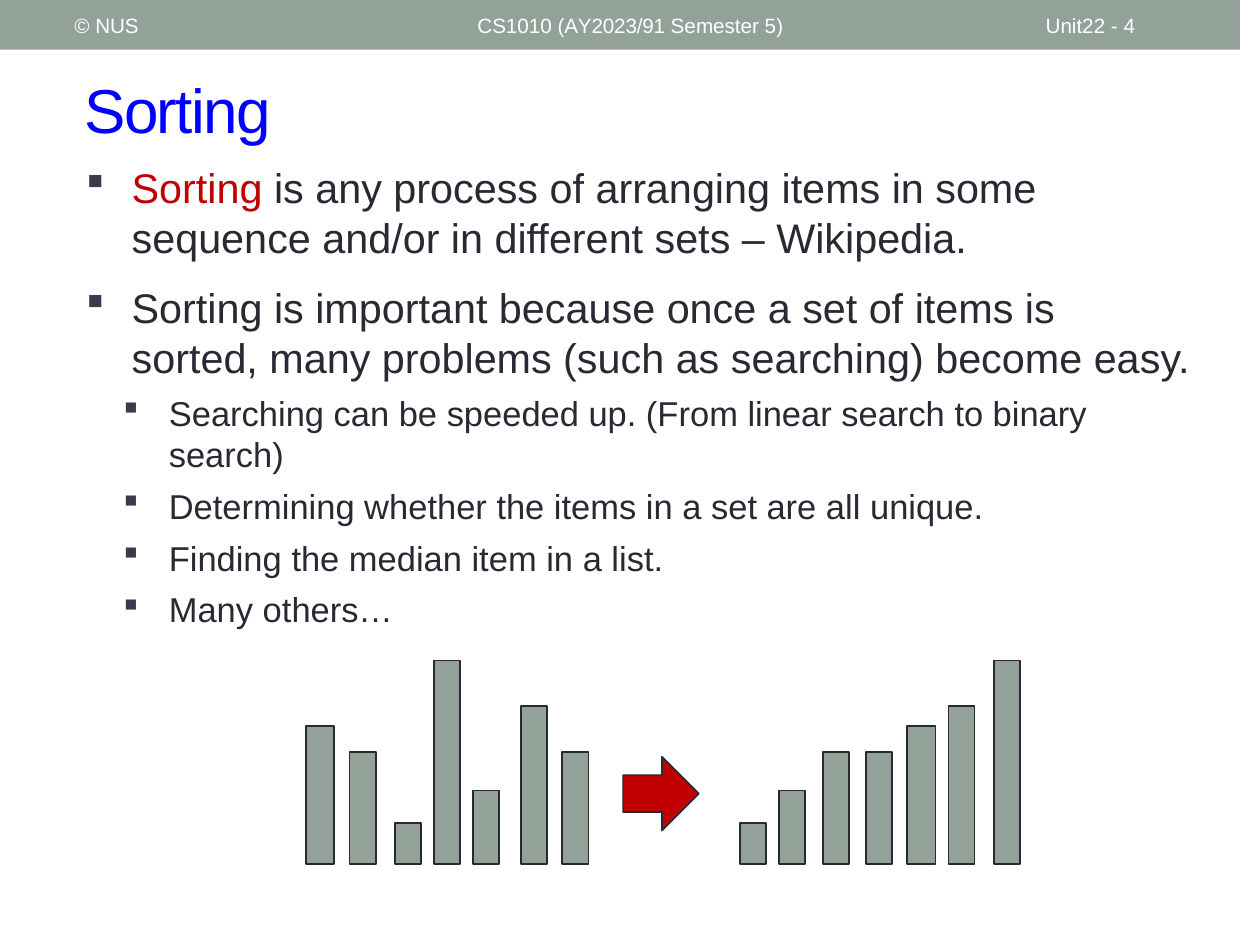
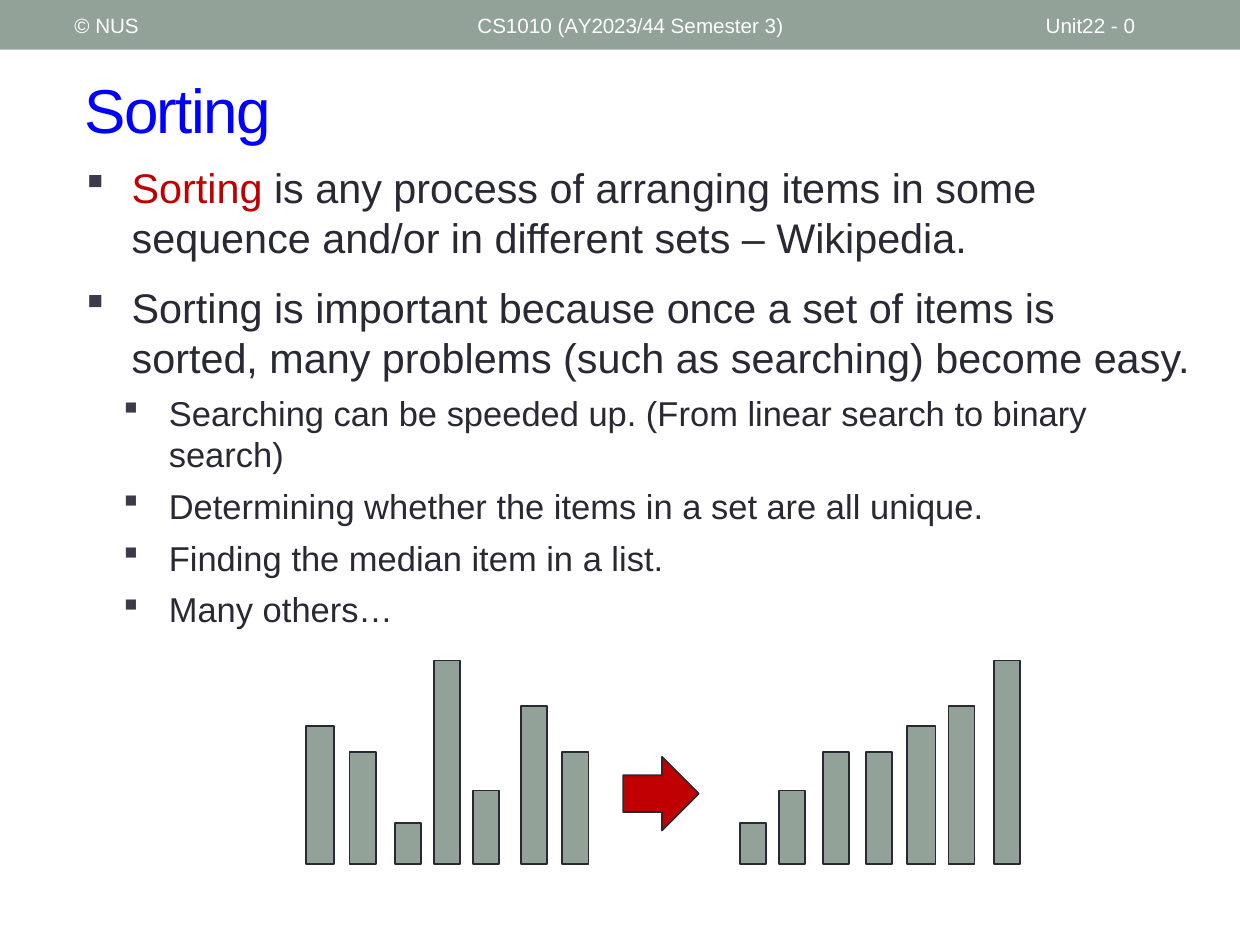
AY2023/91: AY2023/91 -> AY2023/44 (611, 26)
5: 5 -> 3 (774, 26)
4: 4 -> 0 (1129, 26)
